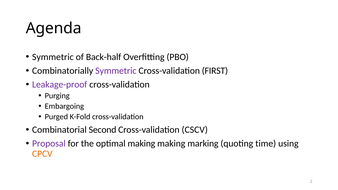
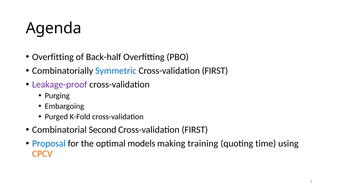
Symmetric: Symmetric -> Overfitting (53, 57)
Symmetric colour: purple -> blue (116, 71)
CSCV: CSCV -> FIRST (195, 130)
Proposal colour: purple -> blue (49, 144)
optimal making: making -> models (141, 144)
marking: marking -> training (203, 144)
